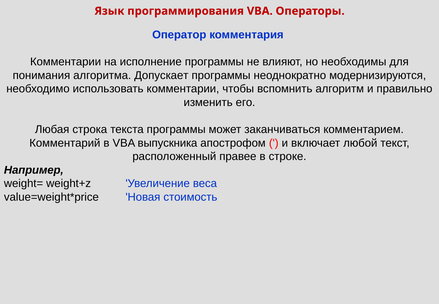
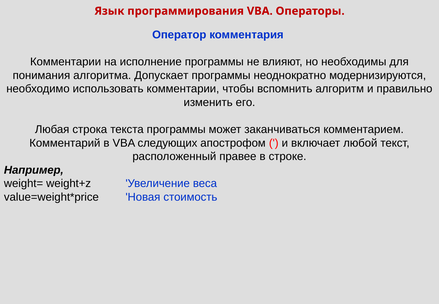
выпускника: выпускника -> следующих (167, 143)
